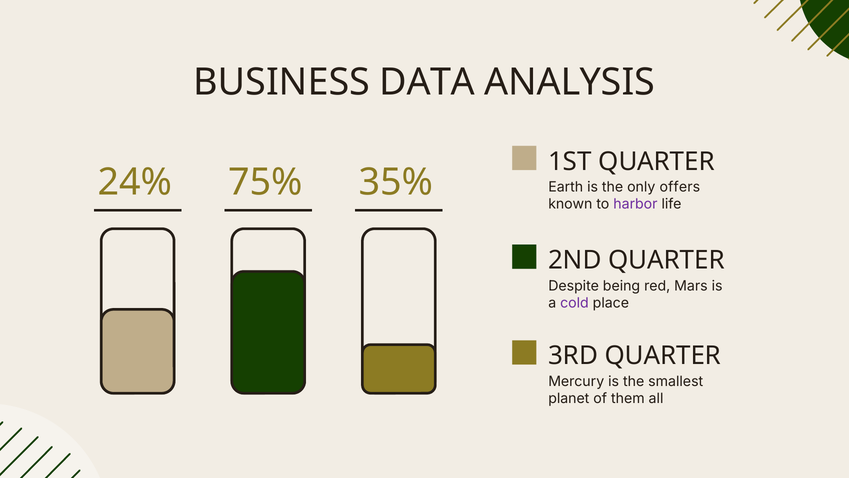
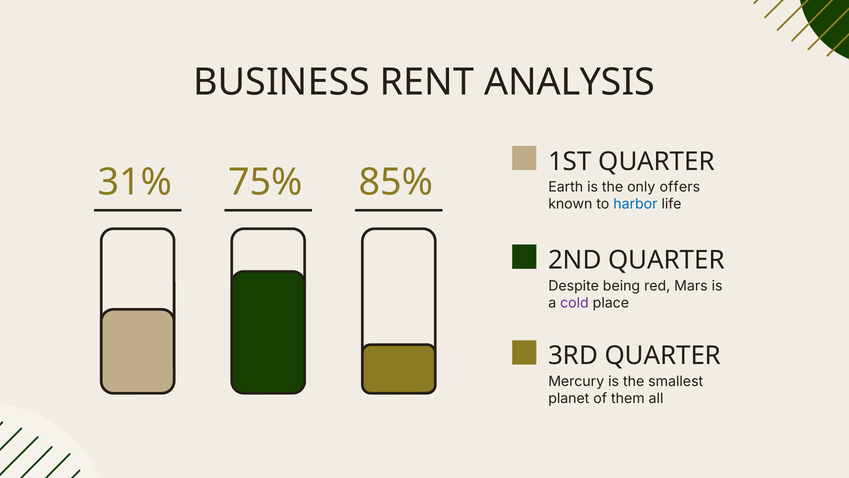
DATA: DATA -> RENT (427, 82)
24%: 24% -> 31% (135, 182)
35%: 35% -> 85% (396, 182)
harbor colour: purple -> blue (635, 204)
